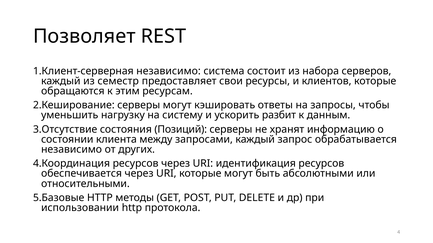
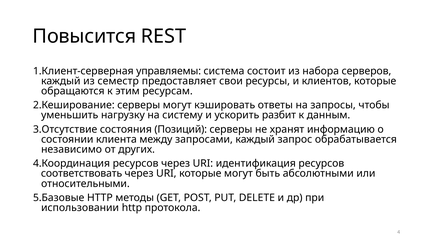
Позволяет: Позволяет -> Повысится (84, 36)
независимо: независимо -> управляемы (169, 71)
обеспечивается: обеспечивается -> соответствовать (82, 174)
